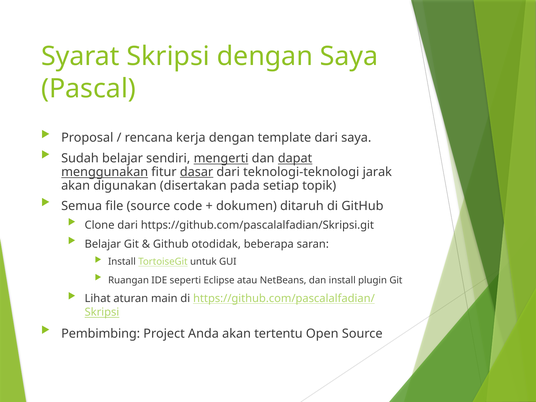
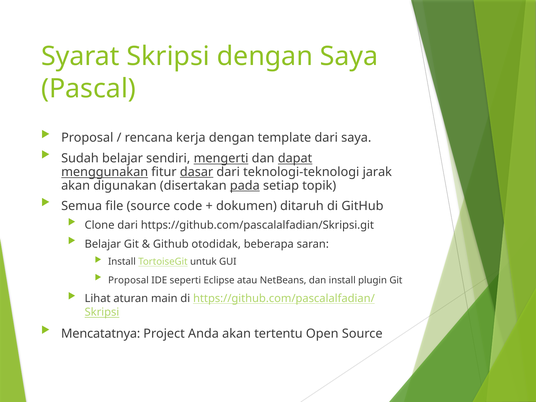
pada underline: none -> present (245, 186)
Ruangan: Ruangan -> Proposal (128, 280)
Pembimbing: Pembimbing -> Mencatatnya (101, 334)
